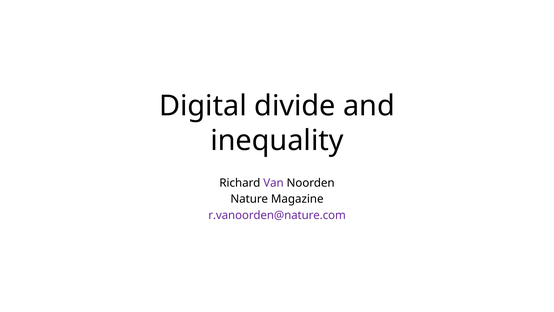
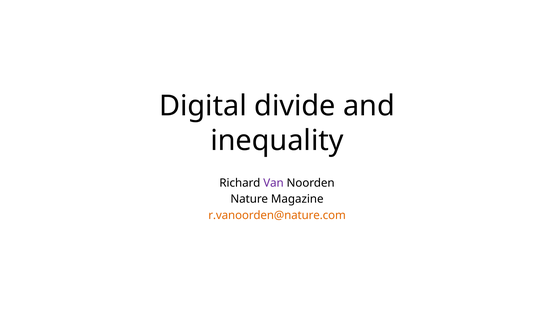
r.vanoorden@nature.com colour: purple -> orange (277, 215)
